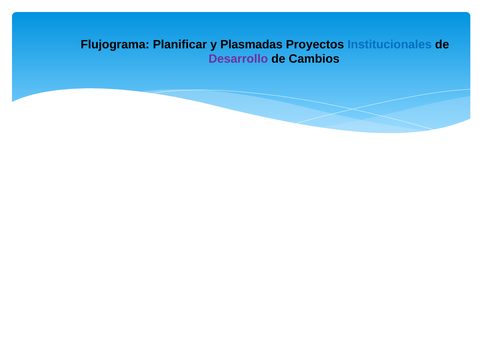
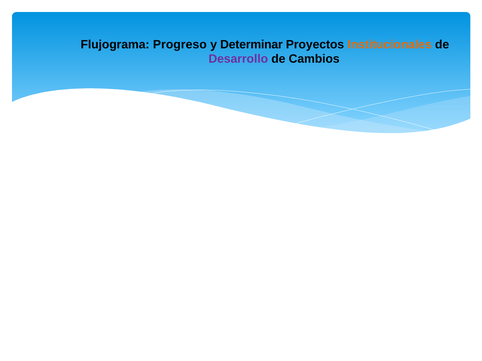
Planificar: Planificar -> Progreso (180, 44)
Plasmadas: Plasmadas -> Determinar (251, 44)
Institucionales colour: blue -> orange (390, 44)
